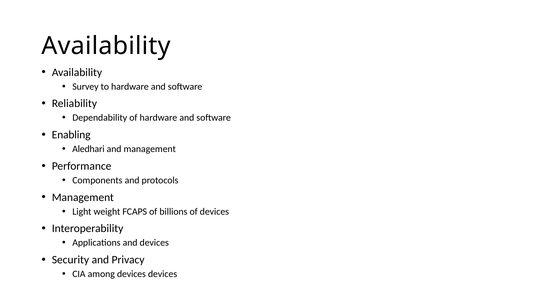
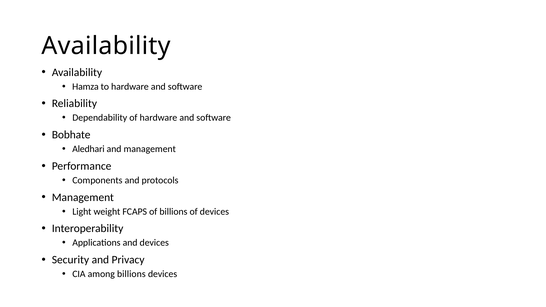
Survey: Survey -> Hamza (85, 87)
Enabling: Enabling -> Bobhate (71, 135)
among devices: devices -> billions (131, 274)
